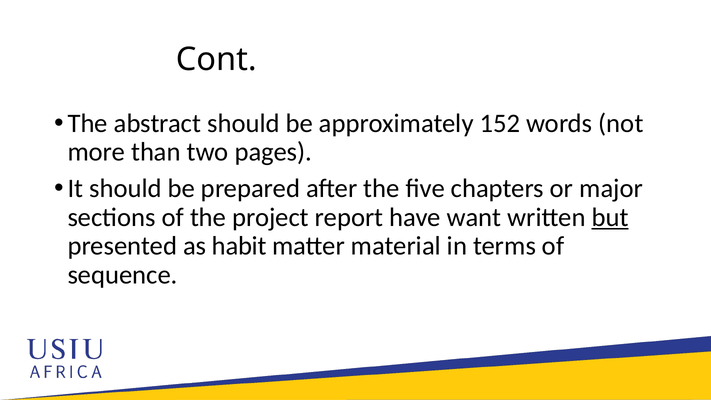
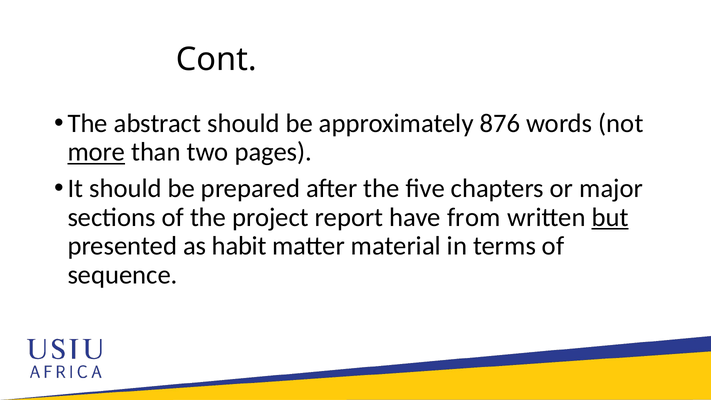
152: 152 -> 876 (500, 123)
more underline: none -> present (96, 152)
want: want -> from (474, 217)
